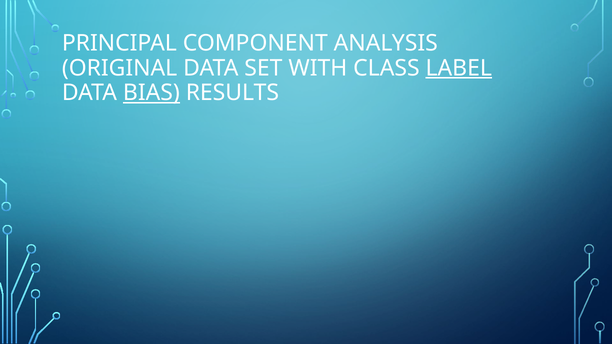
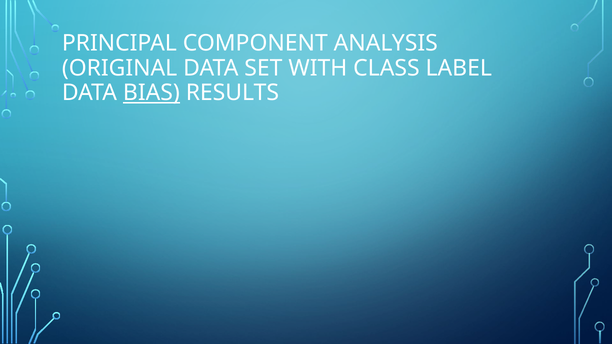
LABEL underline: present -> none (459, 68)
